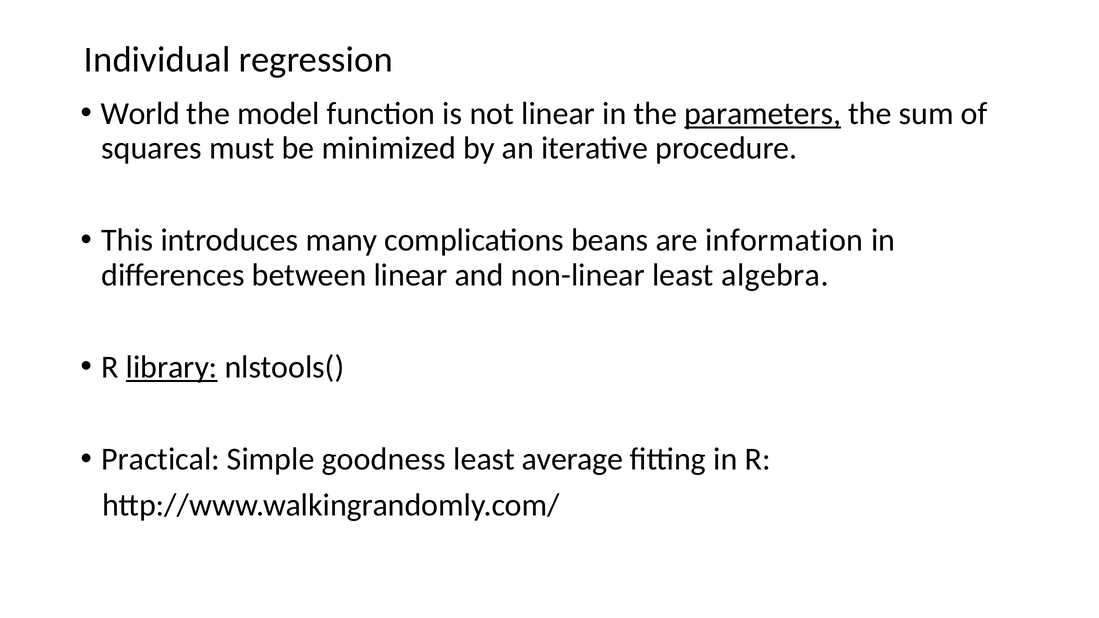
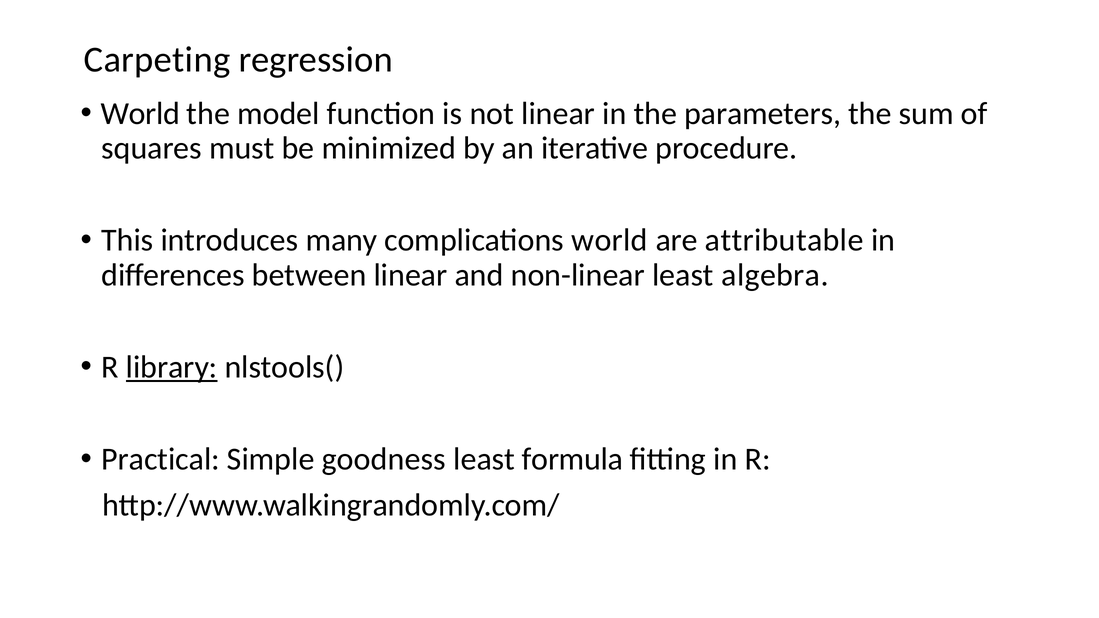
Individual: Individual -> Carpeting (157, 60)
parameters underline: present -> none (763, 114)
complications beans: beans -> world (610, 240)
information: information -> attributable (784, 240)
average: average -> formula (573, 459)
